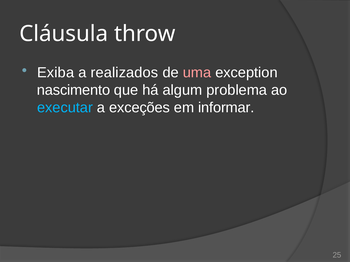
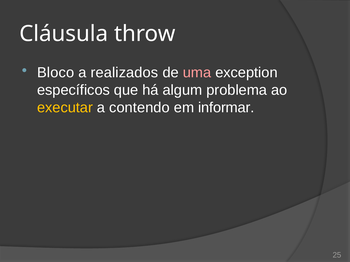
Exiba: Exiba -> Bloco (56, 73)
nascimento: nascimento -> específicos (73, 90)
executar colour: light blue -> yellow (65, 108)
exceções: exceções -> contendo (139, 108)
